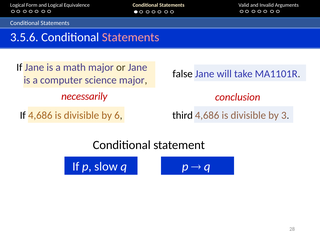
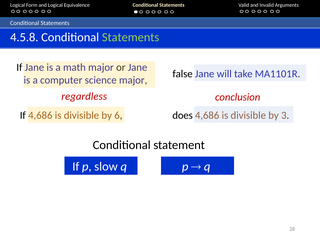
3.5.6: 3.5.6 -> 4.5.8 (24, 37)
Statements colour: pink -> light green (131, 37)
necessarily: necessarily -> regardless (84, 96)
third: third -> does (183, 115)
